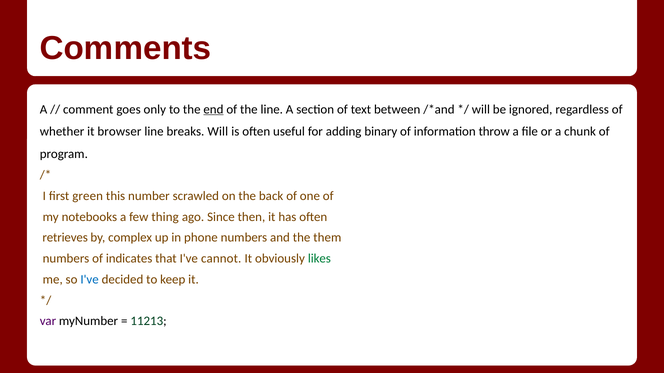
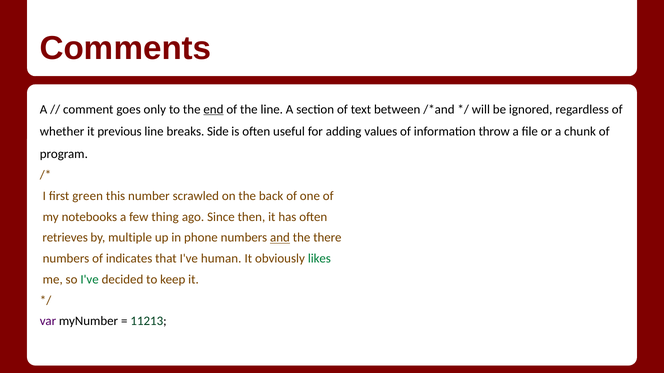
browser: browser -> previous (120, 132)
breaks Will: Will -> Side (218, 132)
binary: binary -> values (381, 132)
complex: complex -> multiple (130, 238)
and underline: none -> present (280, 238)
them: them -> there (327, 238)
cannot: cannot -> human (221, 259)
I've colour: blue -> green (90, 280)
